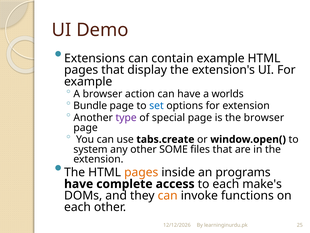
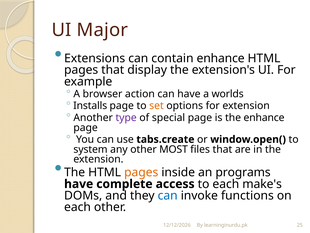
Demo: Demo -> Major (102, 30)
contain example: example -> enhance (221, 58)
Bundle: Bundle -> Installs (90, 106)
set colour: blue -> orange (156, 106)
the browser: browser -> enhance (264, 117)
SOME: SOME -> MOST (174, 149)
can colour: orange -> blue (168, 195)
